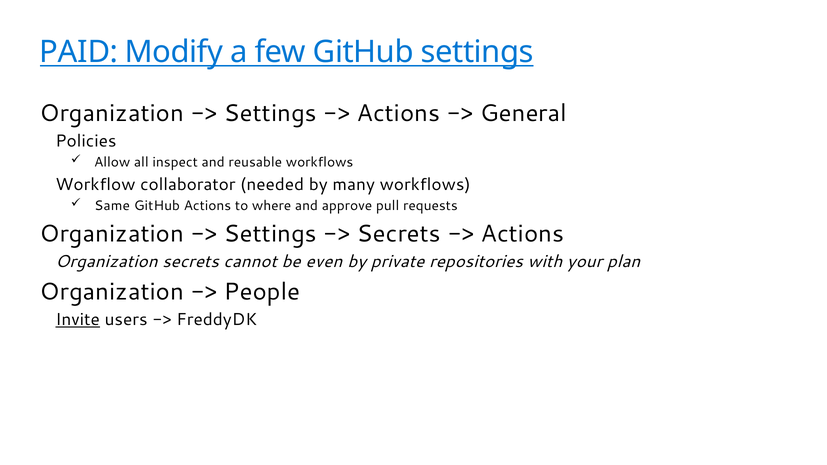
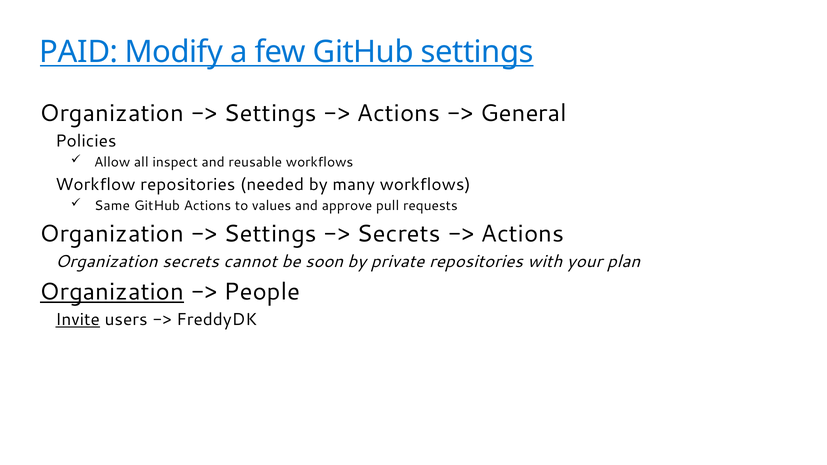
Workflow collaborator: collaborator -> repositories (188, 185)
where: where -> values (272, 206)
even: even -> soon (324, 262)
Organization underline: none -> present (112, 292)
